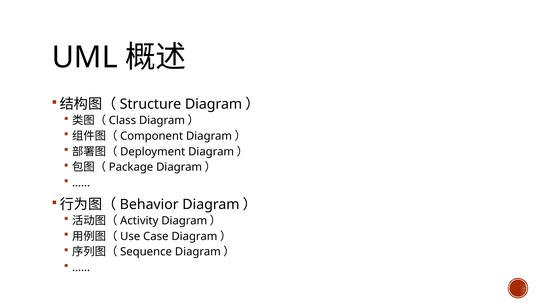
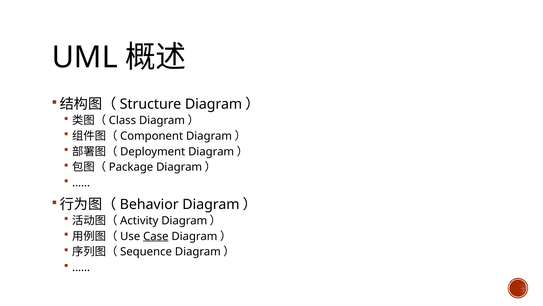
Case underline: none -> present (156, 236)
